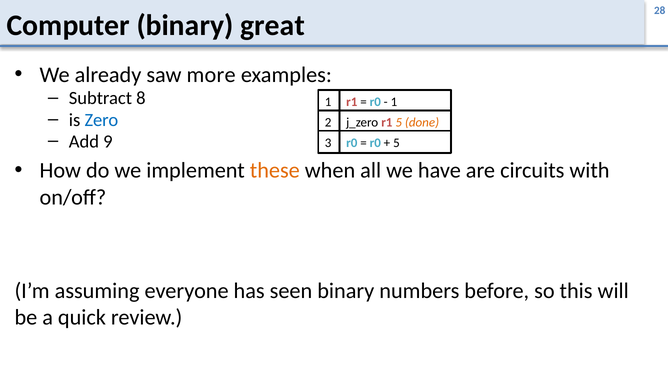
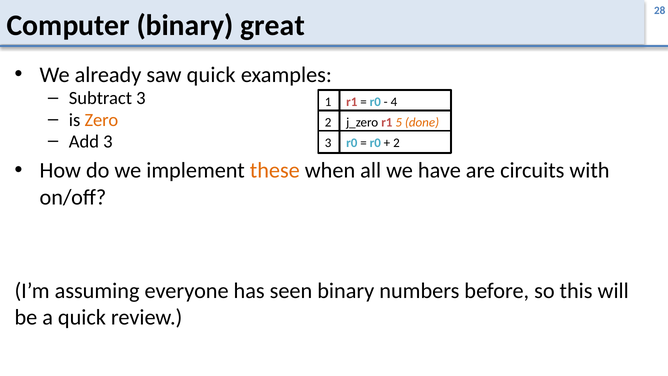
saw more: more -> quick (211, 75)
Subtract 8: 8 -> 3 (141, 98)
1: 1 -> 4 (394, 102)
Zero colour: blue -> orange (101, 120)
Add 9: 9 -> 3 (108, 141)
5: 5 -> 2 (396, 143)
